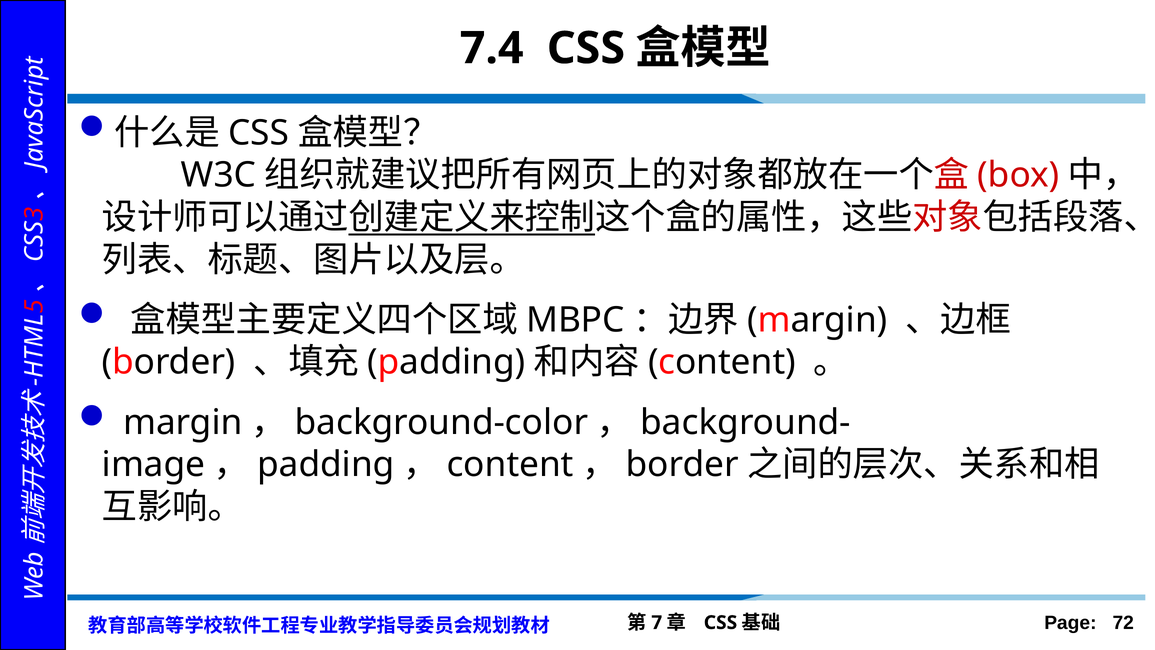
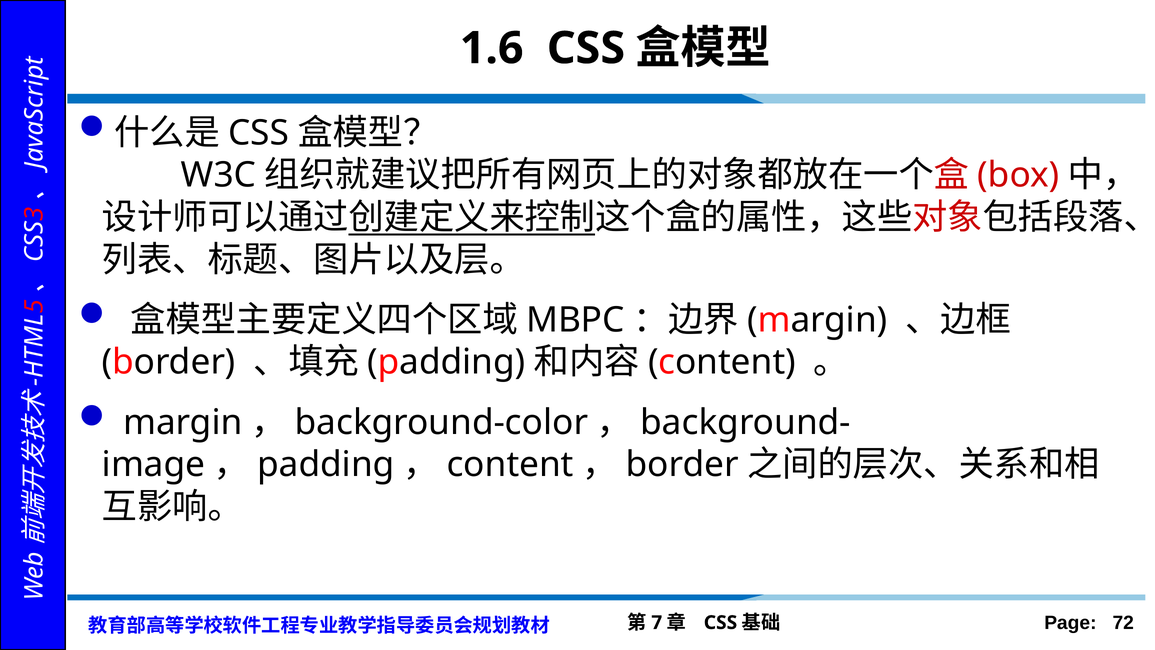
7.4: 7.4 -> 1.6 (492, 48)
